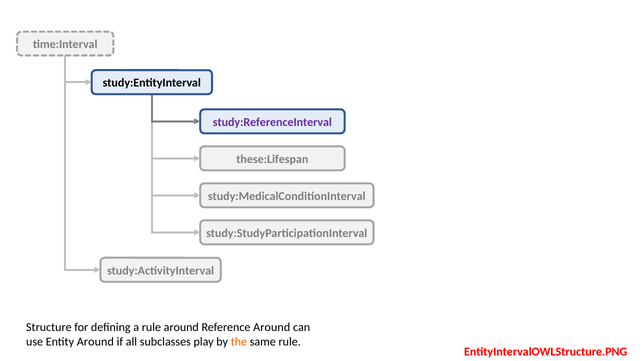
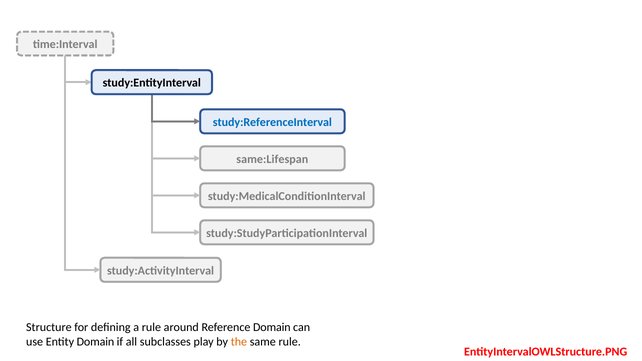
study:ReferenceInterval colour: purple -> blue (272, 122)
these:Lifespan: these:Lifespan -> same:Lifespan (272, 159)
Reference Around: Around -> Domain (272, 328)
Entity Around: Around -> Domain (95, 342)
